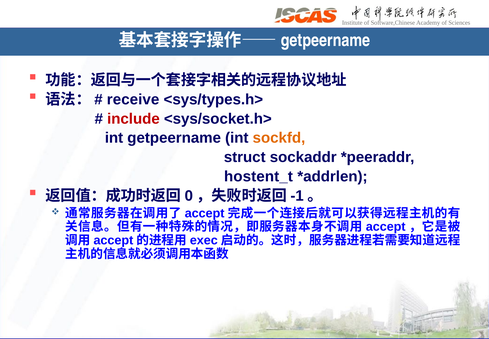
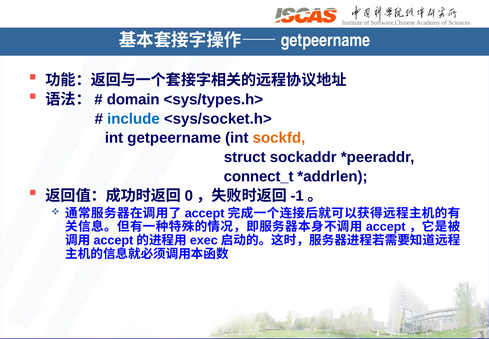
receive: receive -> domain (133, 99)
include colour: red -> blue (133, 119)
hostent_t: hostent_t -> connect_t (259, 176)
